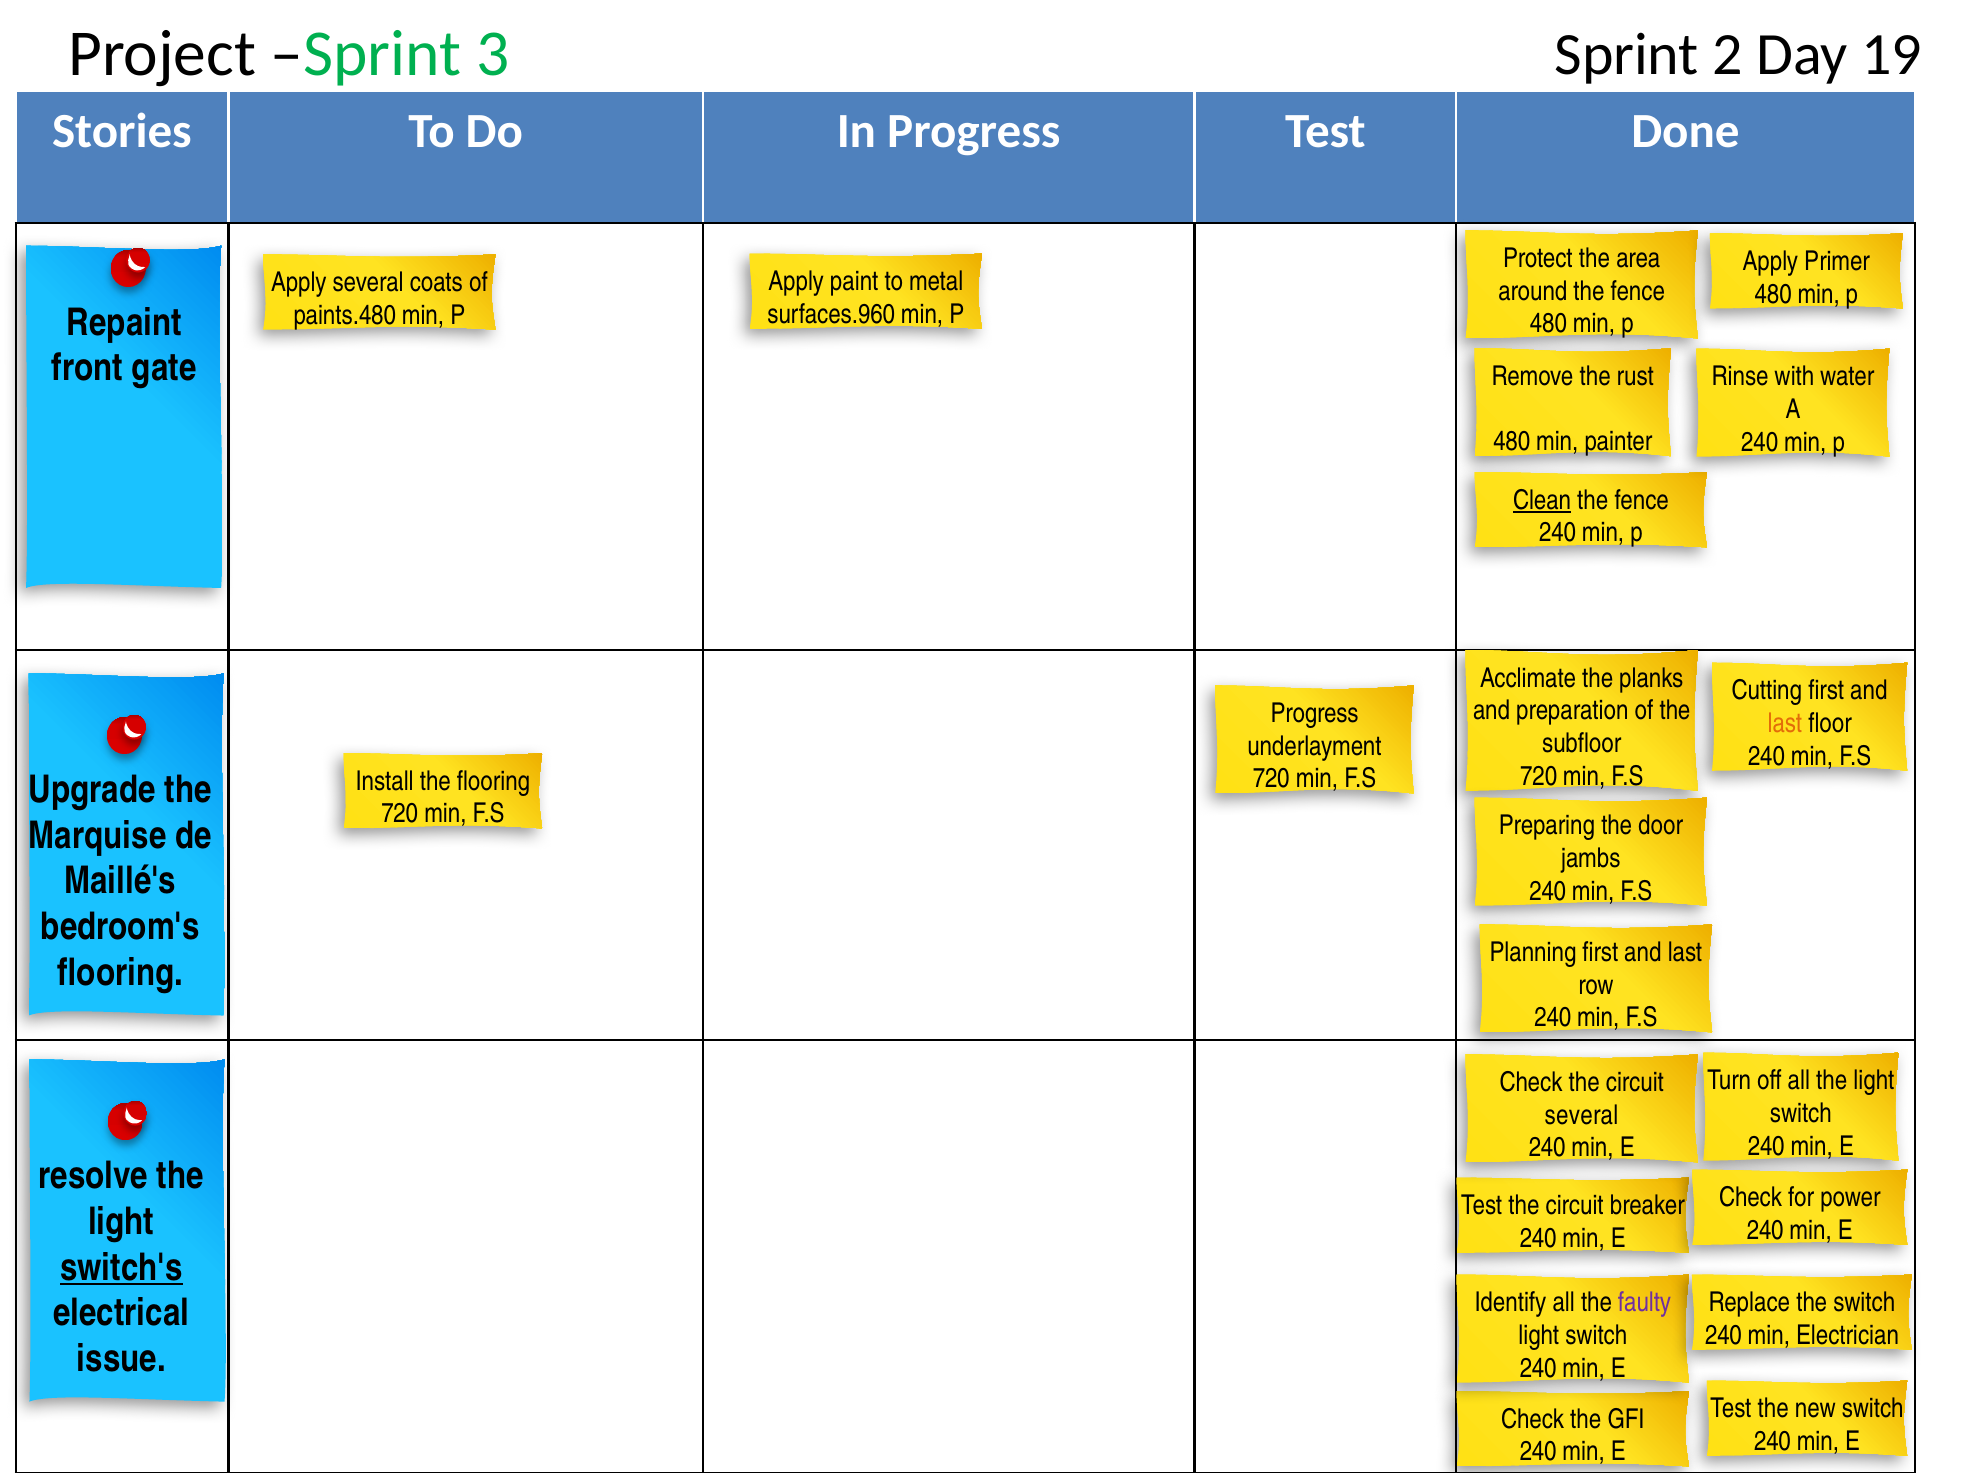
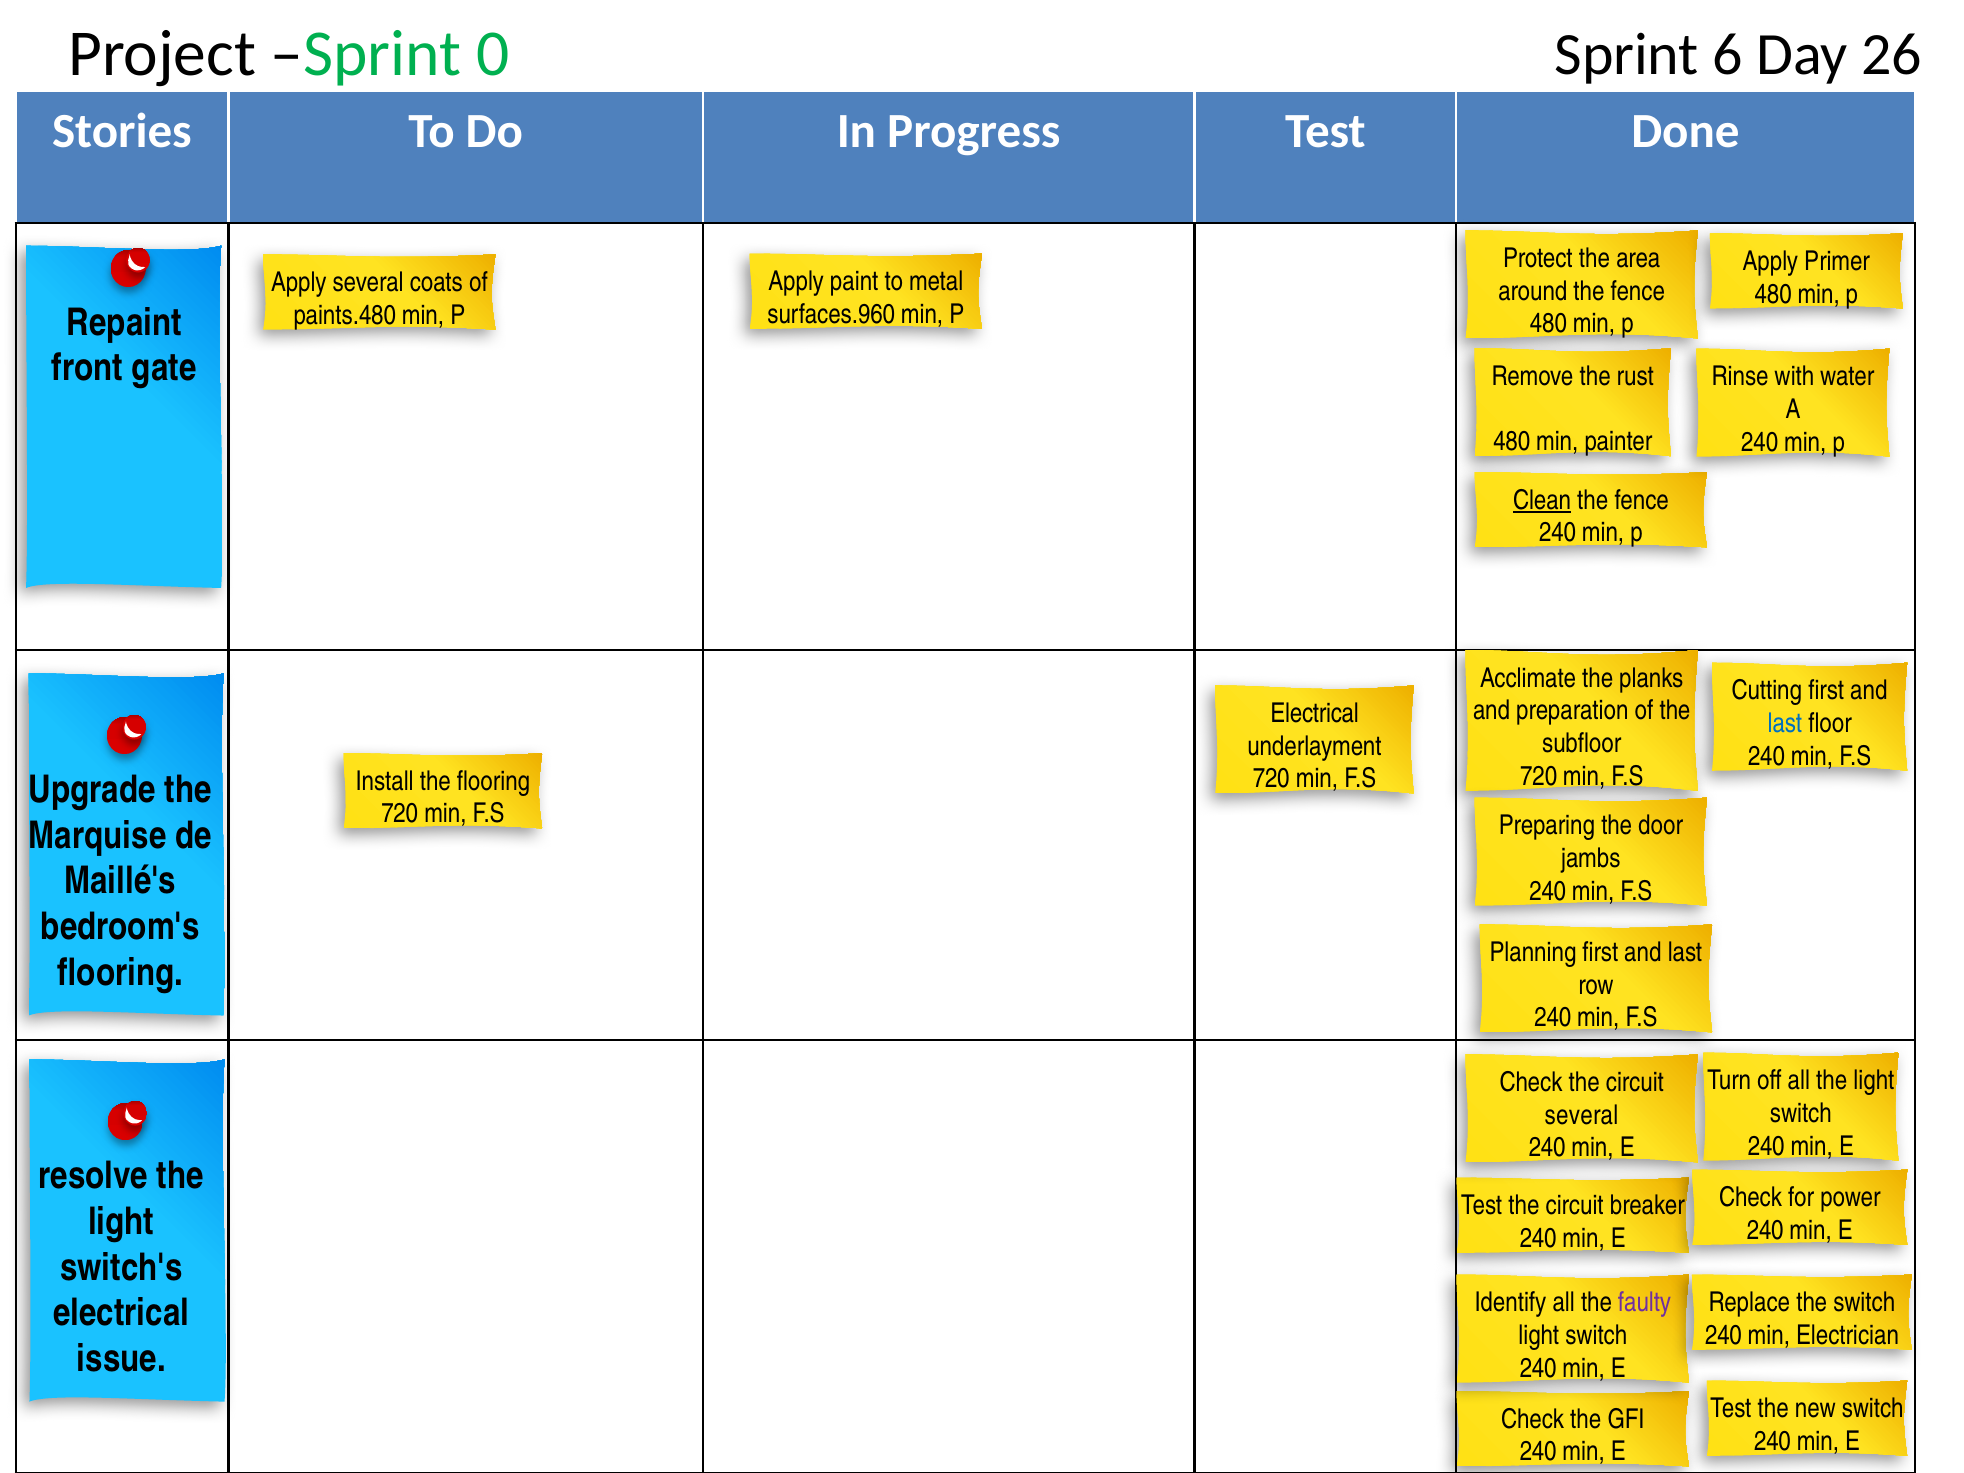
3: 3 -> 0 (493, 54)
2: 2 -> 6 (1728, 54)
19: 19 -> 26 (1892, 54)
Progress: Progress -> Electrical (1315, 713)
last colour: orange -> blue (1785, 723)
switch's underline: present -> none (121, 1267)
